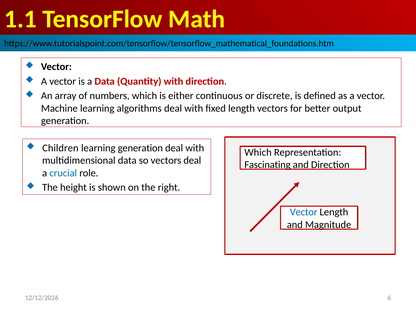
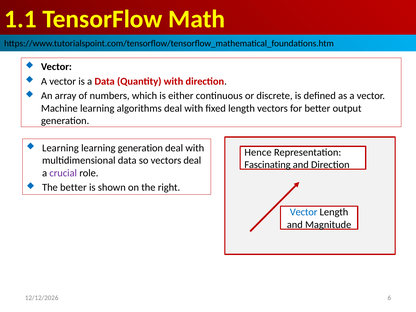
Children: Children -> Learning (60, 148)
Which: Which -> Hence (258, 152)
crucial colour: blue -> purple (63, 173)
The height: height -> better (73, 188)
